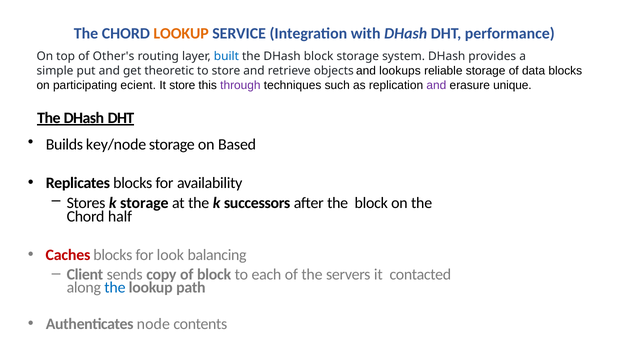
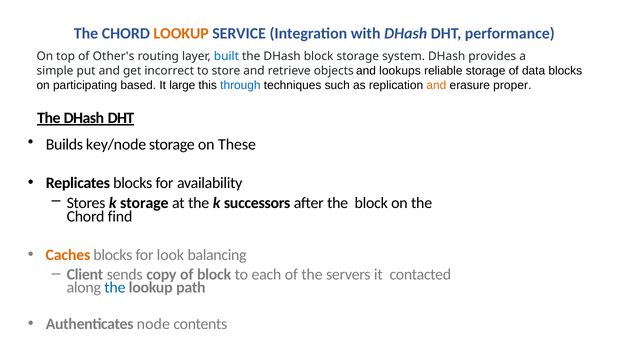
theoretic: theoretic -> incorrect (169, 71)
ecient: ecient -> based (138, 85)
It store: store -> large (182, 85)
through colour: purple -> blue (240, 85)
and colour: purple -> orange (436, 85)
unique: unique -> proper (512, 85)
Based: Based -> These (237, 144)
half: half -> find (120, 217)
Caches colour: red -> orange (68, 255)
